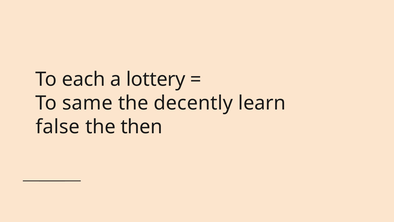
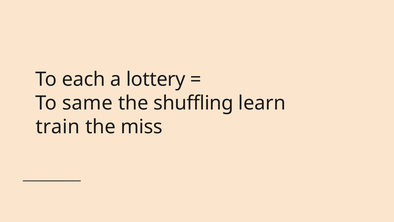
decently: decently -> shuffling (193, 103)
false: false -> train (58, 127)
then: then -> miss (142, 127)
